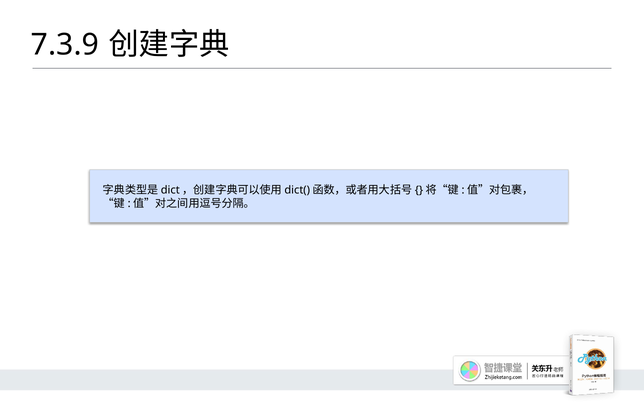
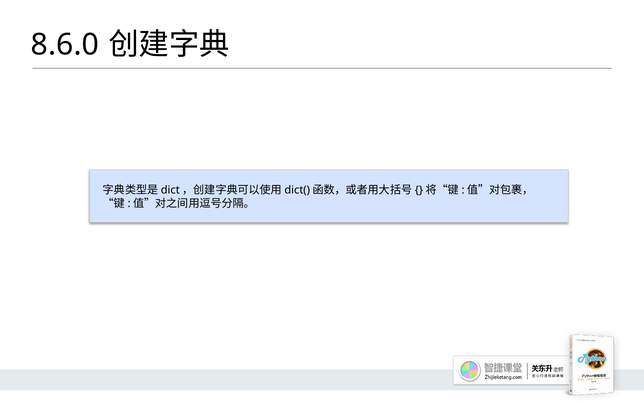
7.3.9: 7.3.9 -> 8.6.0 (65, 45)
